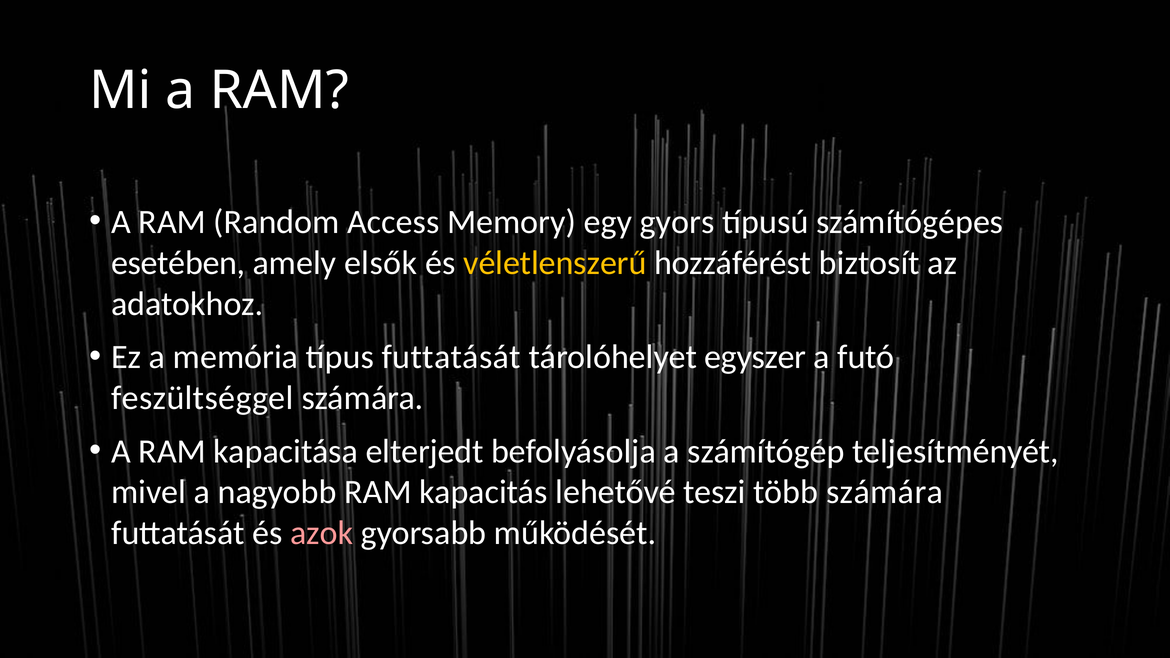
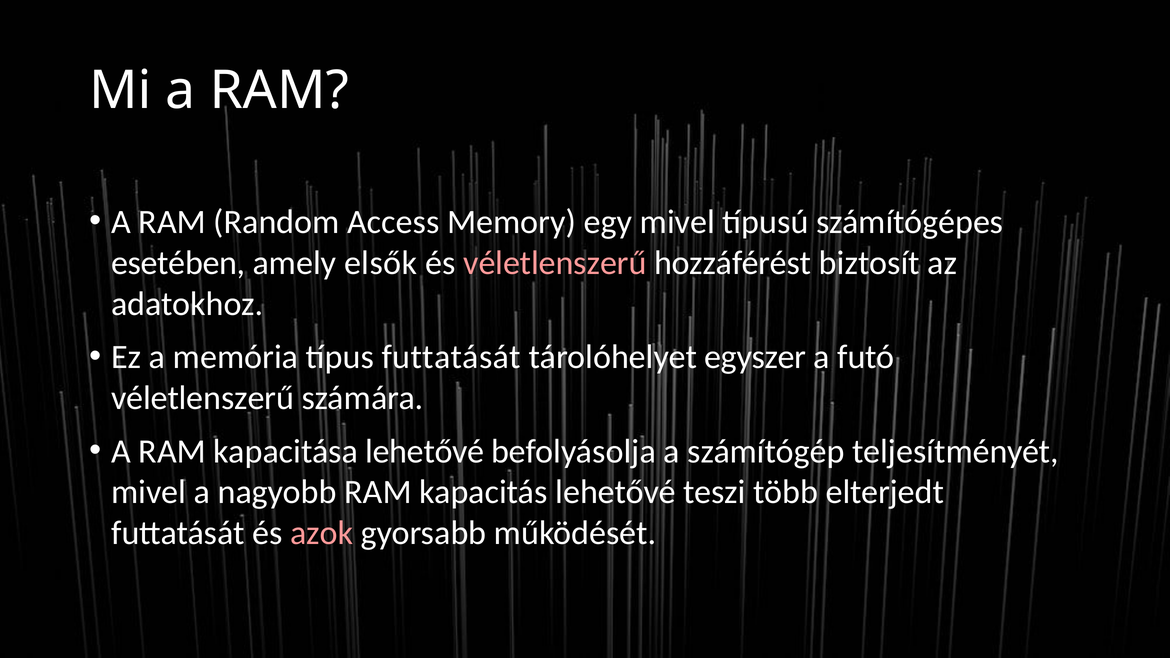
egy gyors: gyors -> mivel (677, 222)
véletlenszerű colour: yellow -> pink (555, 263)
feszültséggel: feszültséggel -> véletlenszerű (203, 398)
kapacitása elterjedt: elterjedt -> lehetővé (425, 451)
több számára: számára -> elterjedt (885, 492)
